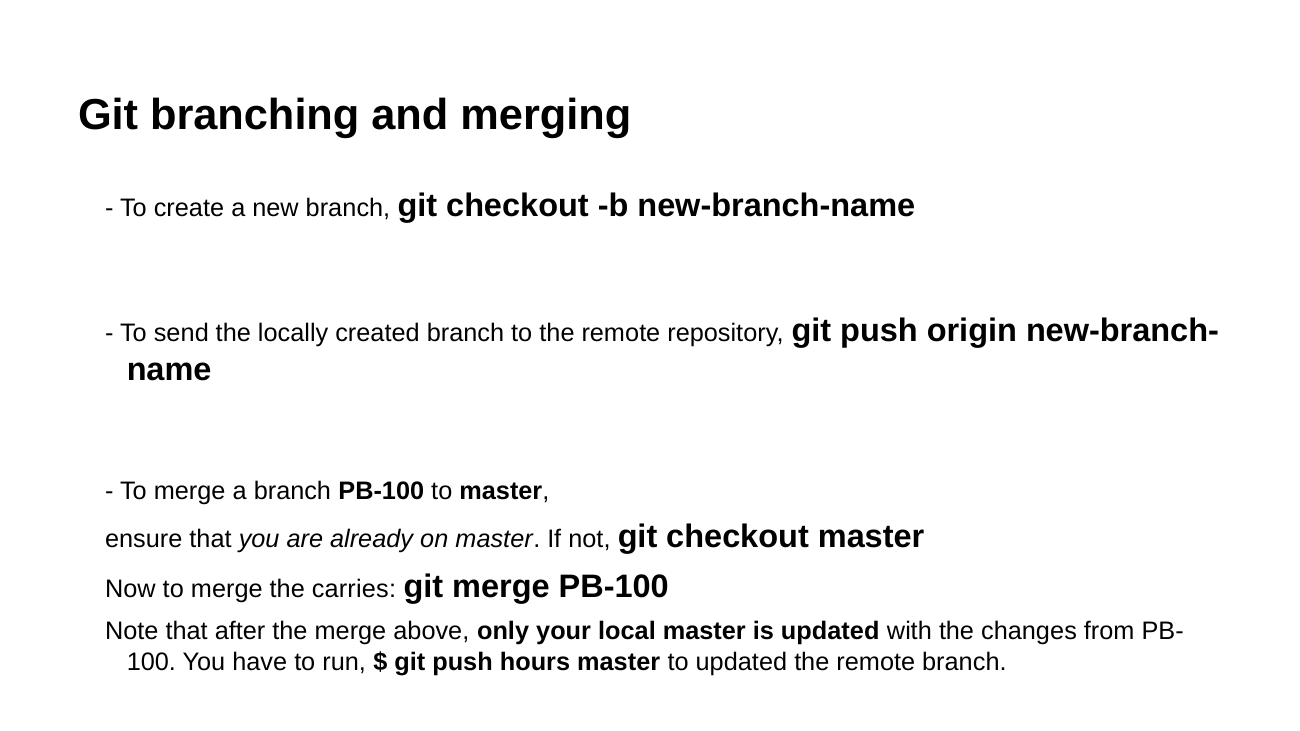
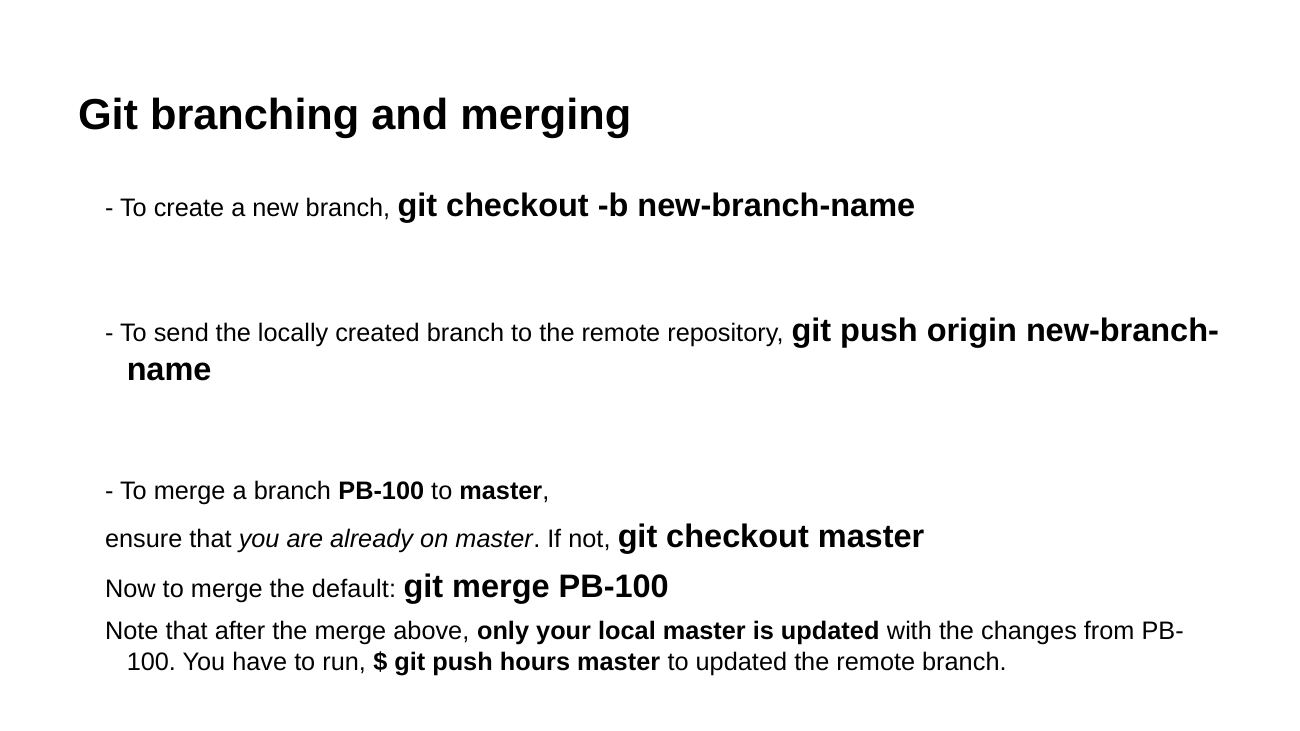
carries: carries -> default (354, 589)
